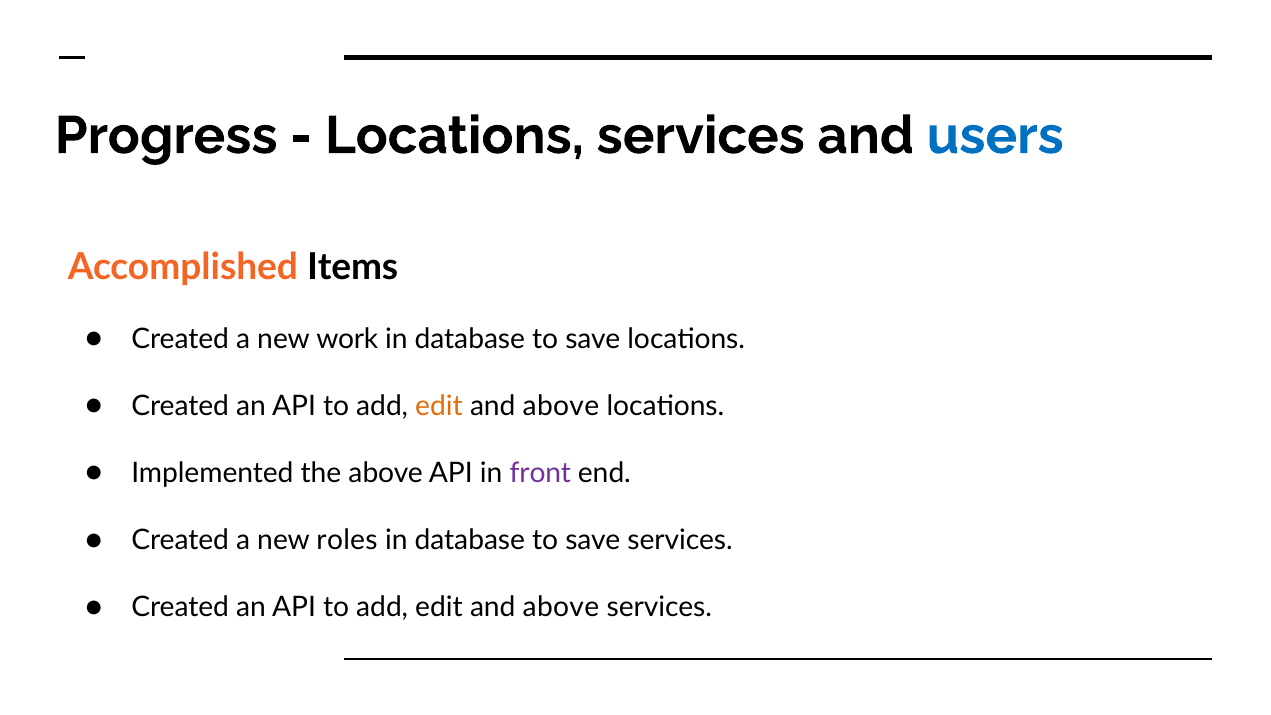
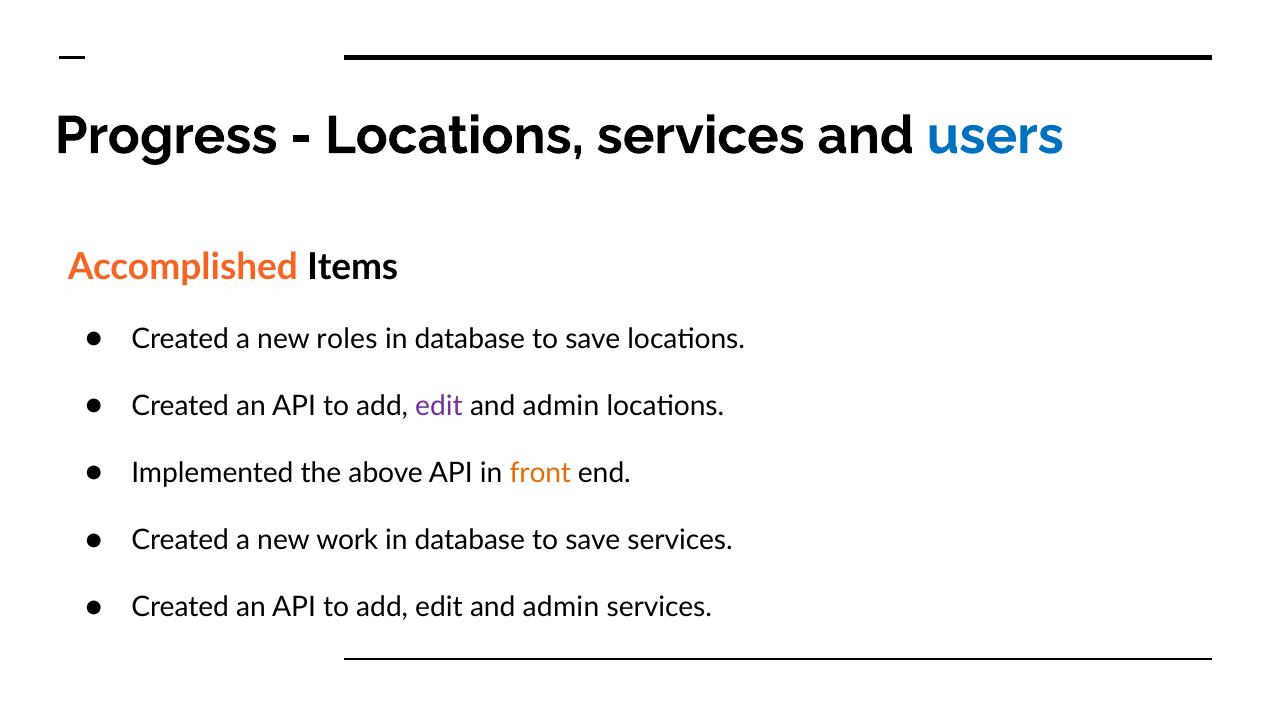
work: work -> roles (347, 339)
edit colour: orange -> purple (439, 406)
above: above -> admin (561, 406)
front colour: purple -> orange (540, 473)
roles: roles -> work (347, 540)
above: above -> admin (561, 607)
